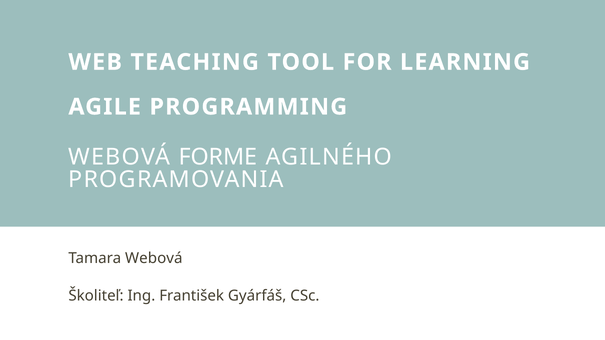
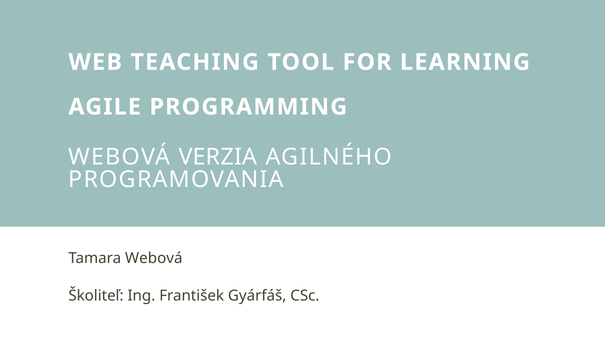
FORME: FORME -> VERZIA (218, 157)
